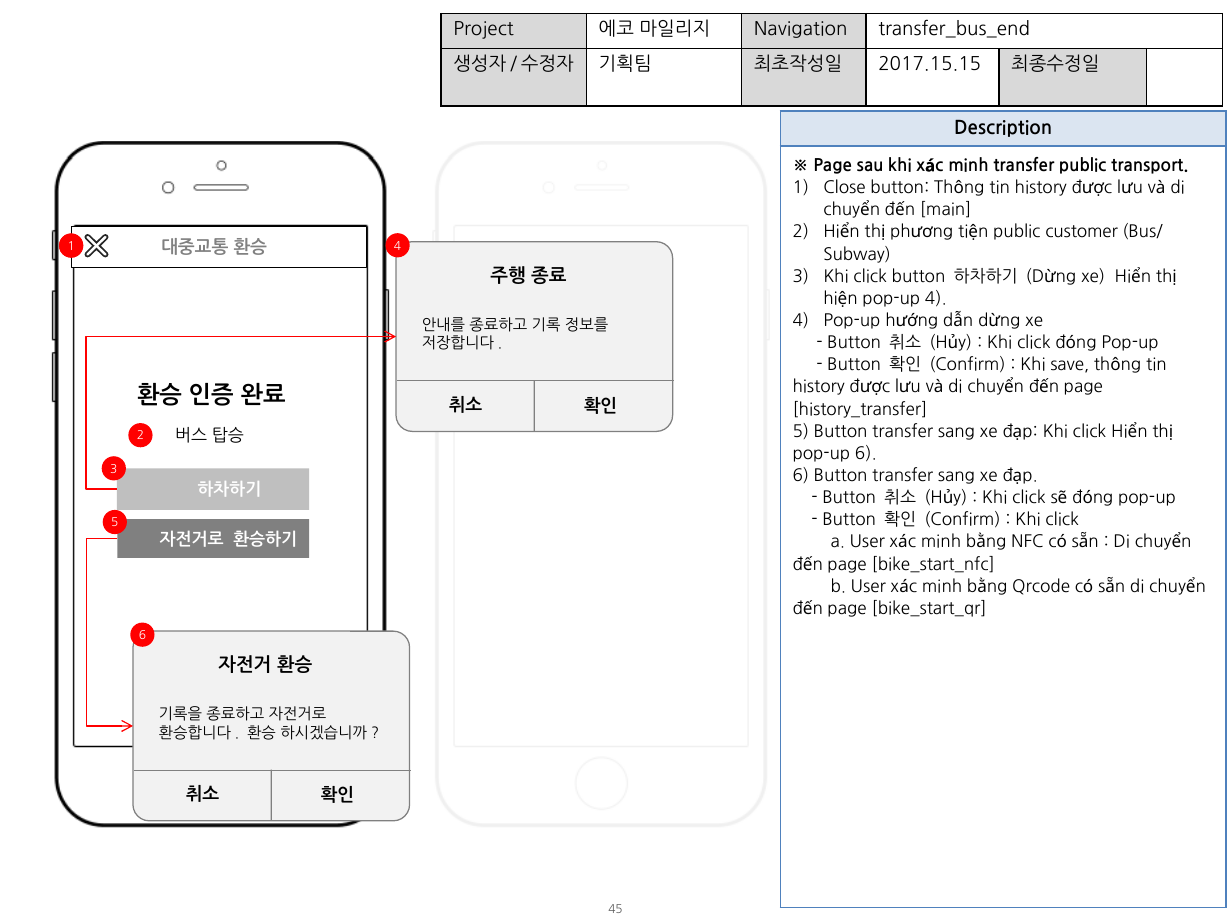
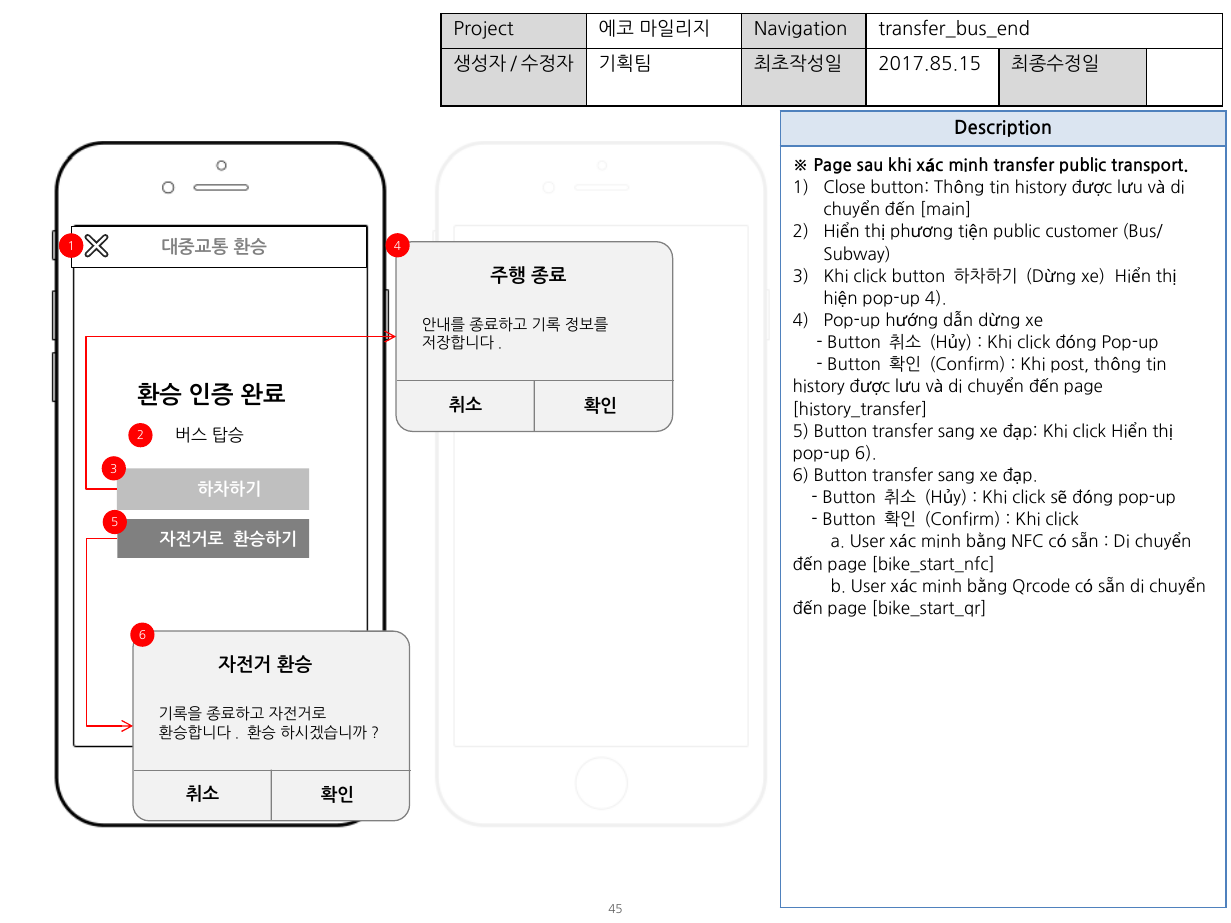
2017.15.15: 2017.15.15 -> 2017.85.15 (930, 65)
save: save -> post (1070, 365)
